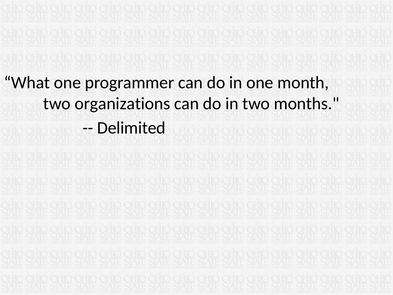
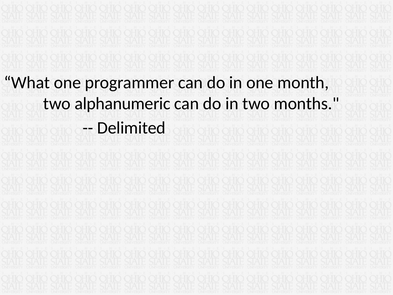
organizations: organizations -> alphanumeric (122, 103)
